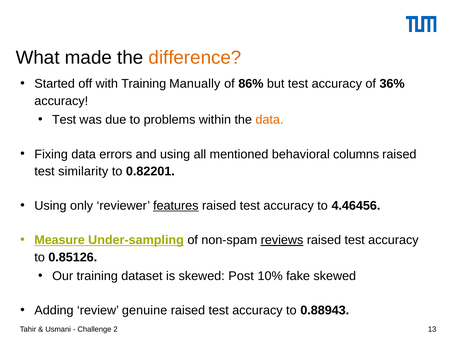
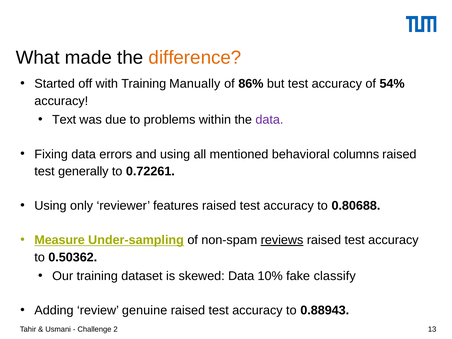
36%: 36% -> 54% (392, 84)
Test: Test -> Text (64, 120)
data colour: orange -> purple (269, 120)
similarity: similarity -> generally (83, 171)
0.82201: 0.82201 -> 0.72261 (150, 171)
features underline: present -> none (176, 206)
4.46456: 4.46456 -> 0.80688 (356, 206)
0.85126: 0.85126 -> 0.50362 (73, 257)
skewed Post: Post -> Data (241, 276)
fake skewed: skewed -> classify (335, 276)
